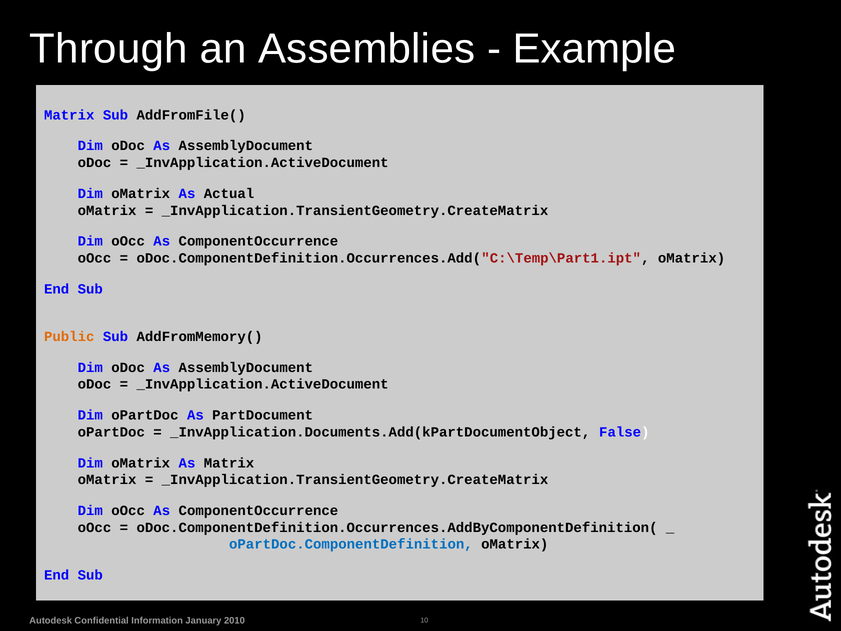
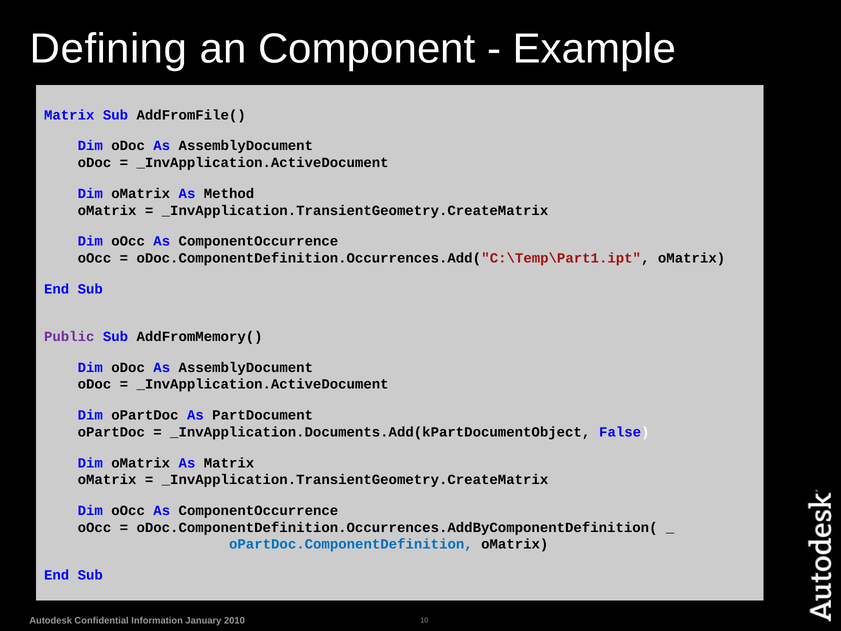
Through: Through -> Defining (109, 49)
Assemblies: Assemblies -> Component (367, 49)
Actual: Actual -> Method (229, 193)
Public colour: orange -> purple (69, 337)
